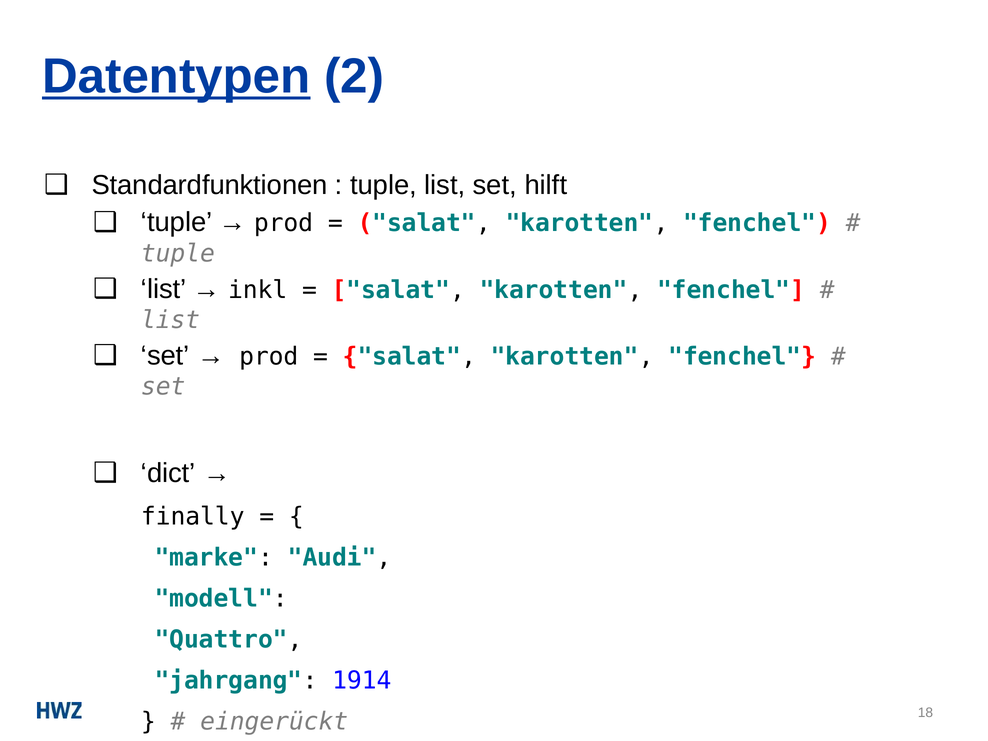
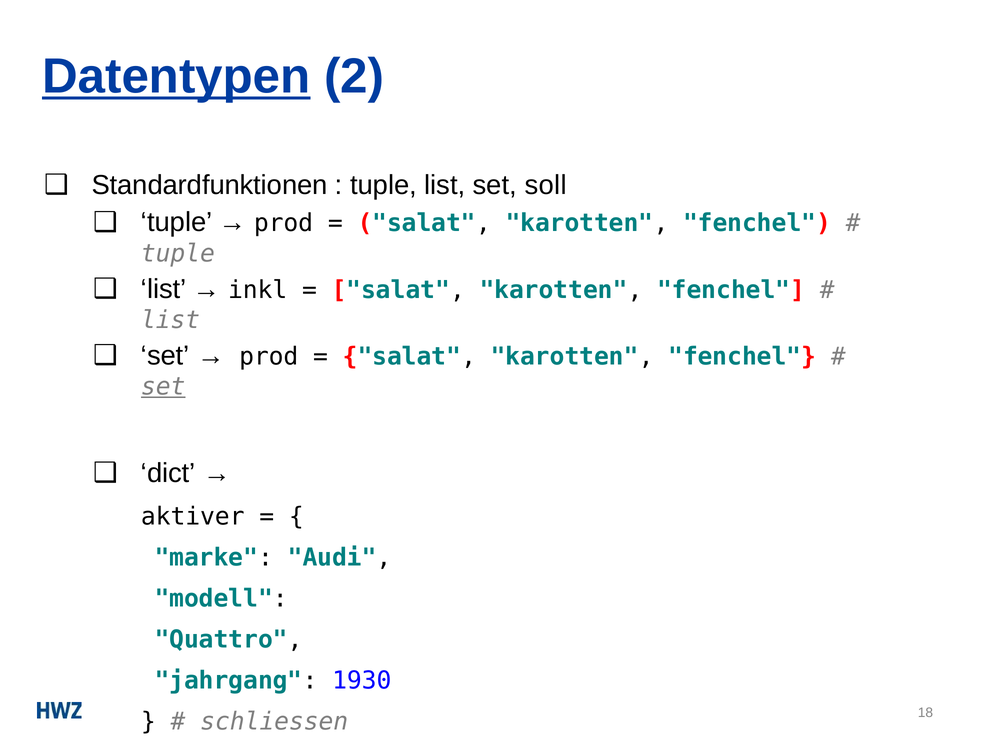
hilft: hilft -> soll (546, 185)
set underline: none -> present (163, 387)
finally: finally -> aktiver (193, 517)
1914: 1914 -> 1930 (362, 680)
eingerückt: eingerückt -> schliessen (274, 722)
